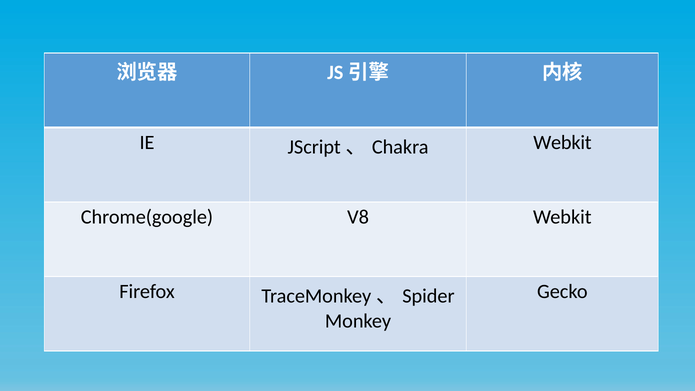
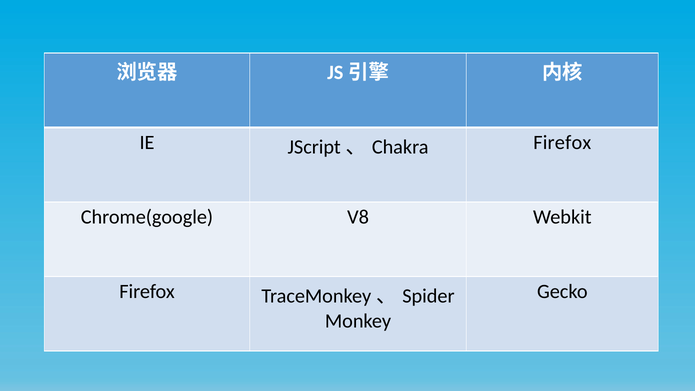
Webkit: Webkit -> Firefox (562, 143)
